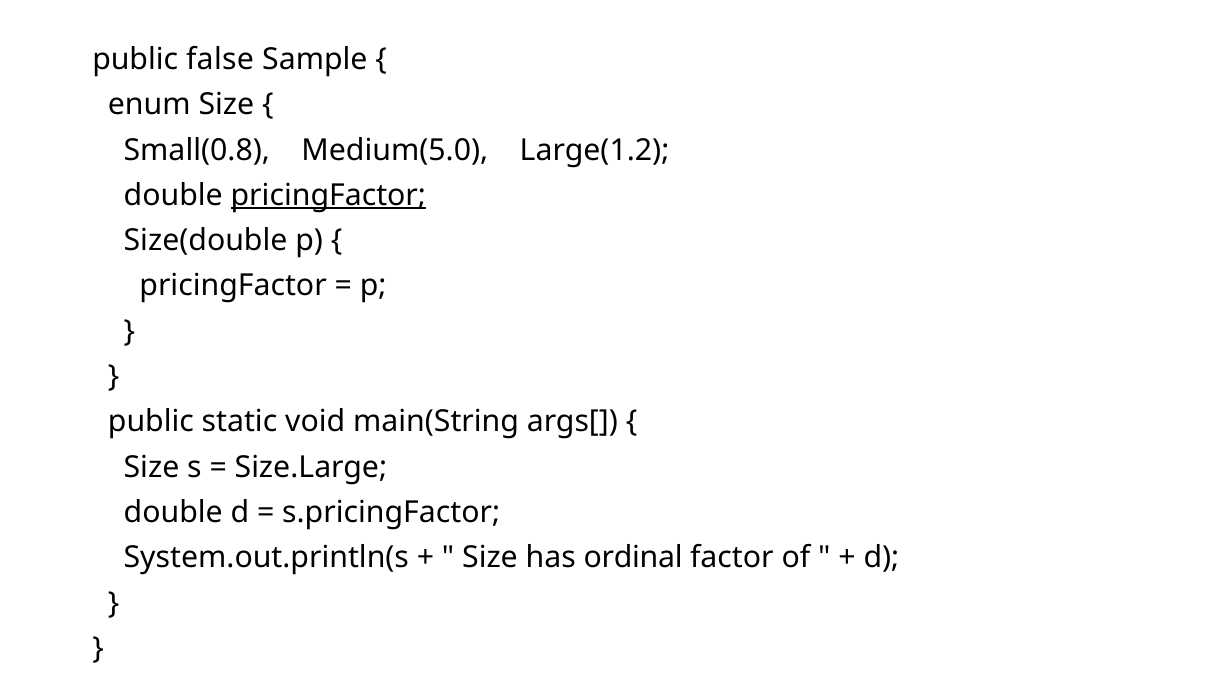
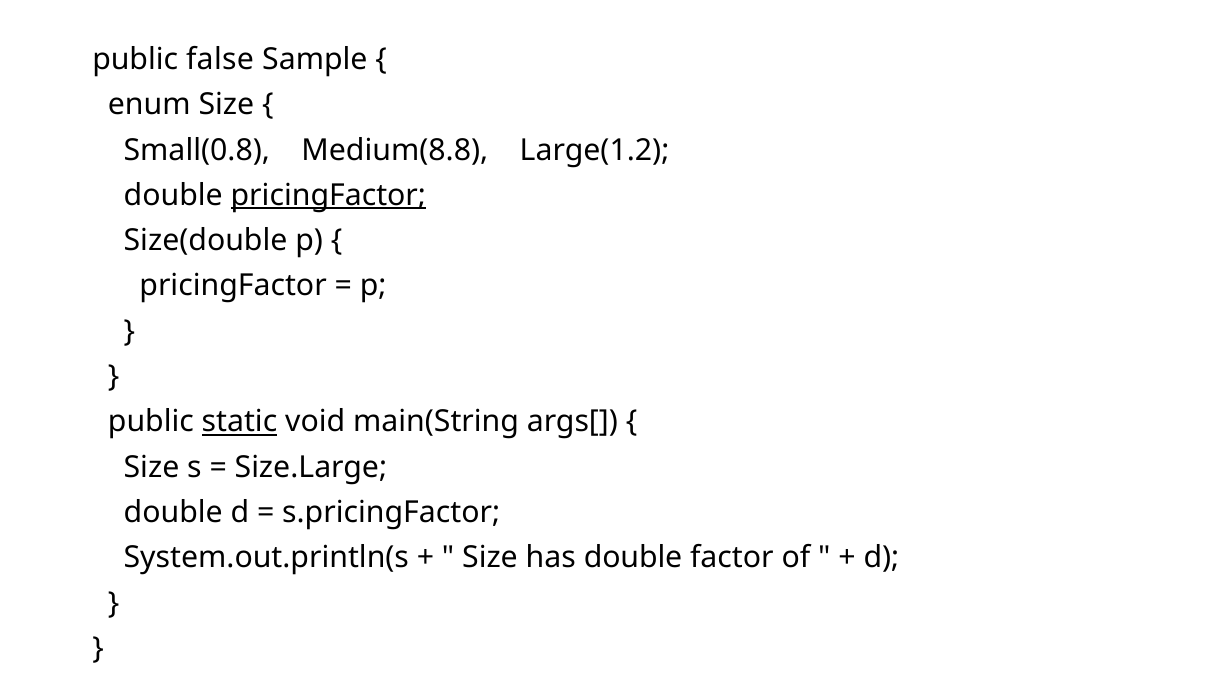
Medium(5.0: Medium(5.0 -> Medium(8.8 (395, 150)
static underline: none -> present (240, 422)
has ordinal: ordinal -> double (633, 557)
